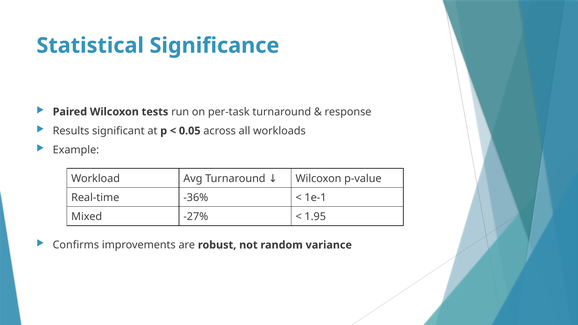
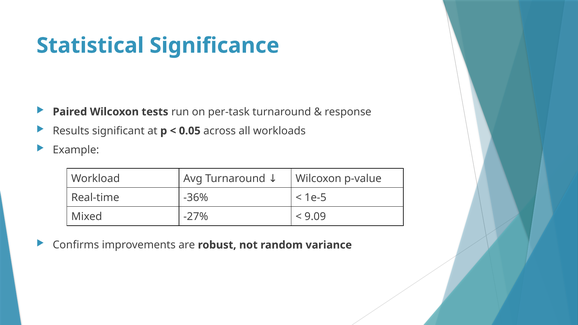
1e-1: 1e-1 -> 1e-5 (315, 198)
1.95: 1.95 -> 9.09 (315, 217)
